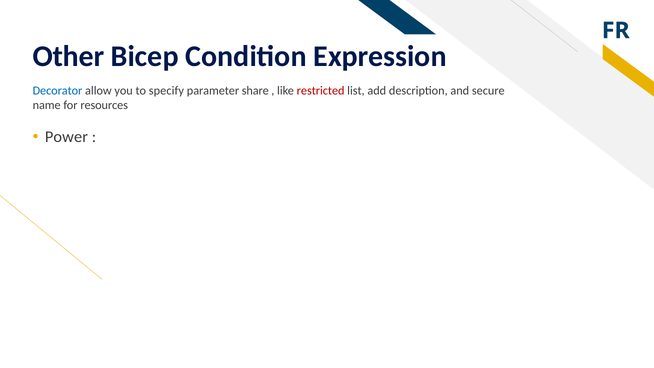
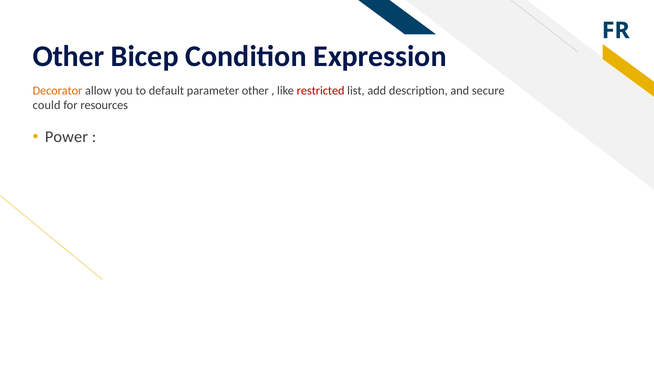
Decorator colour: blue -> orange (57, 91)
specify: specify -> default (166, 91)
parameter share: share -> other (255, 91)
name: name -> could (47, 105)
